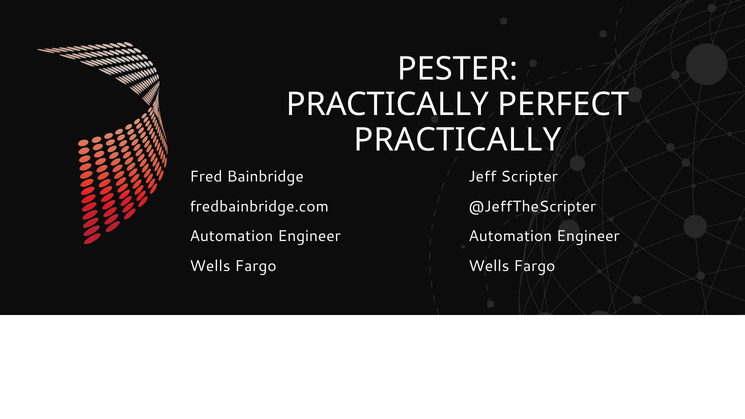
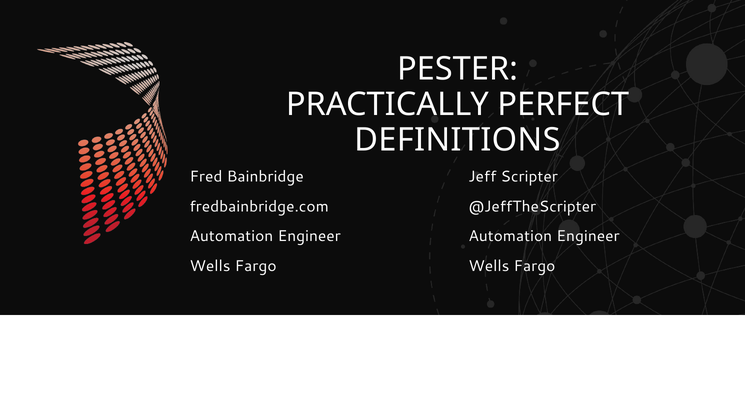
PRACTICALLY: PRACTICALLY -> DEFINITIONS (457, 140)
